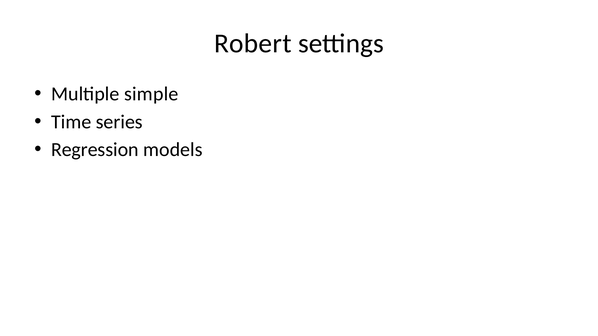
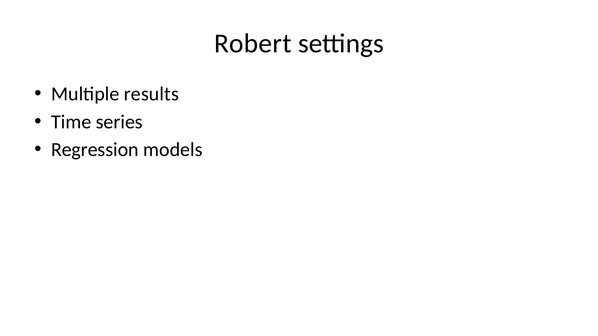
simple: simple -> results (151, 94)
